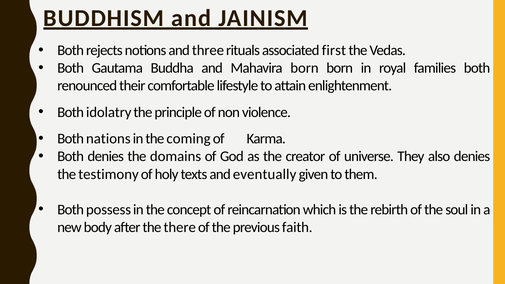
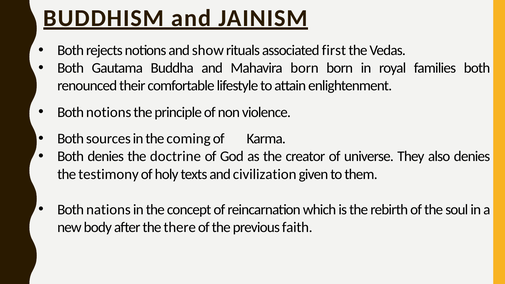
three: three -> show (208, 50)
Both idolatry: idolatry -> notions (109, 112)
nations: nations -> sources (108, 139)
domains: domains -> doctrine (175, 156)
eventually: eventually -> civilization (265, 174)
possess: possess -> nations (108, 210)
